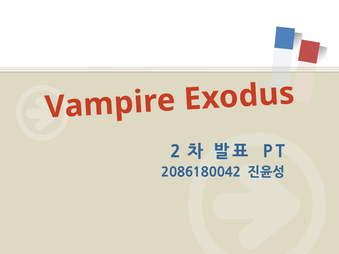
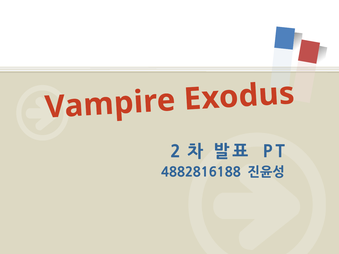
2086180042: 2086180042 -> 4882816188 (201, 172)
